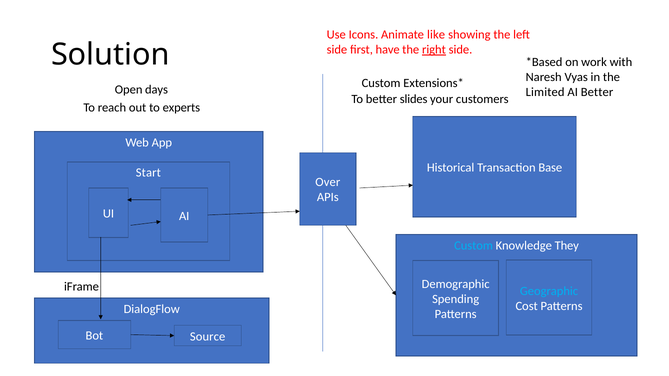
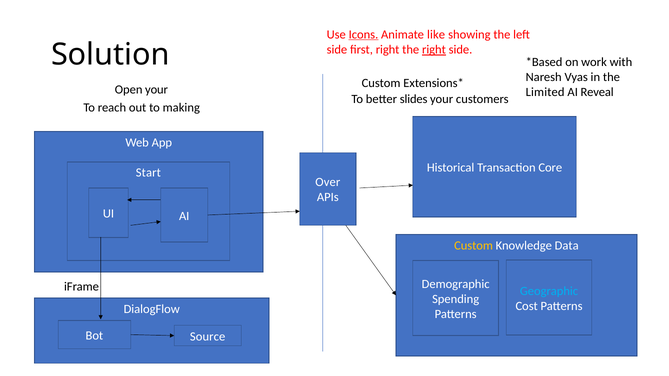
Icons underline: none -> present (363, 34)
first have: have -> right (388, 50)
Open days: days -> your (157, 90)
AI Better: Better -> Reveal (597, 92)
experts: experts -> making (181, 107)
Base: Base -> Core (550, 168)
Custom colour: light blue -> yellow (474, 246)
They: They -> Data (567, 246)
